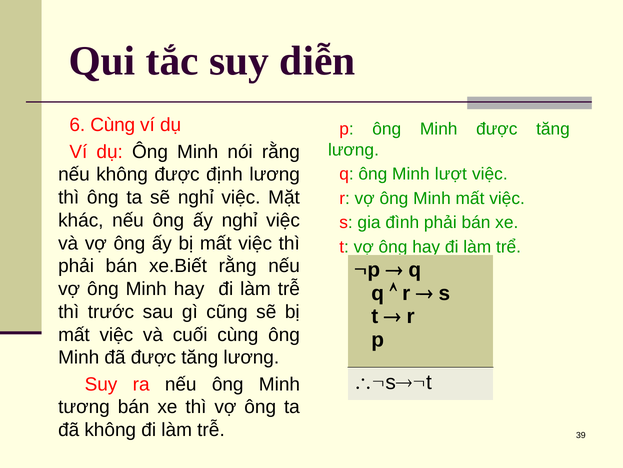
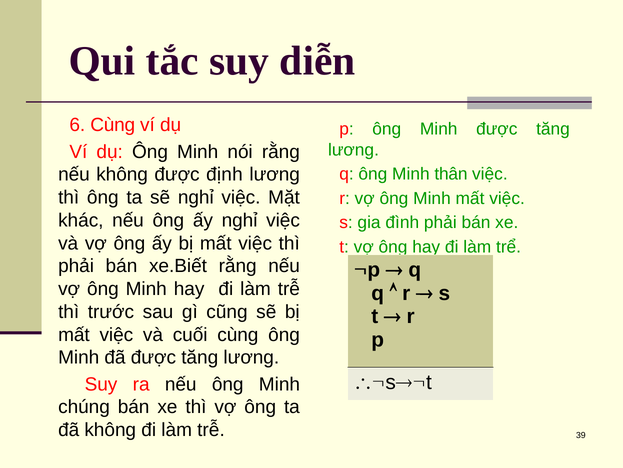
lượt: lượt -> thân (451, 174)
tương: tương -> chúng (84, 407)
